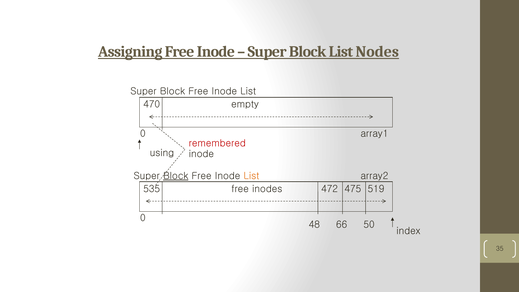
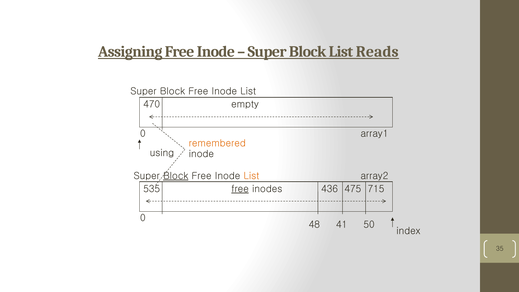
Nodes: Nodes -> Reads (377, 52)
remembered colour: red -> orange (217, 143)
free underline: none -> present (240, 189)
472: 472 -> 436 (330, 189)
519: 519 -> 715 (376, 189)
66: 66 -> 41 (342, 224)
